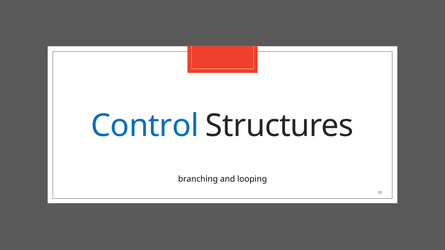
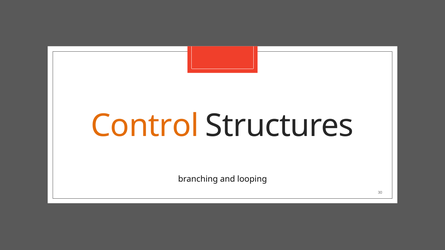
Control colour: blue -> orange (145, 126)
